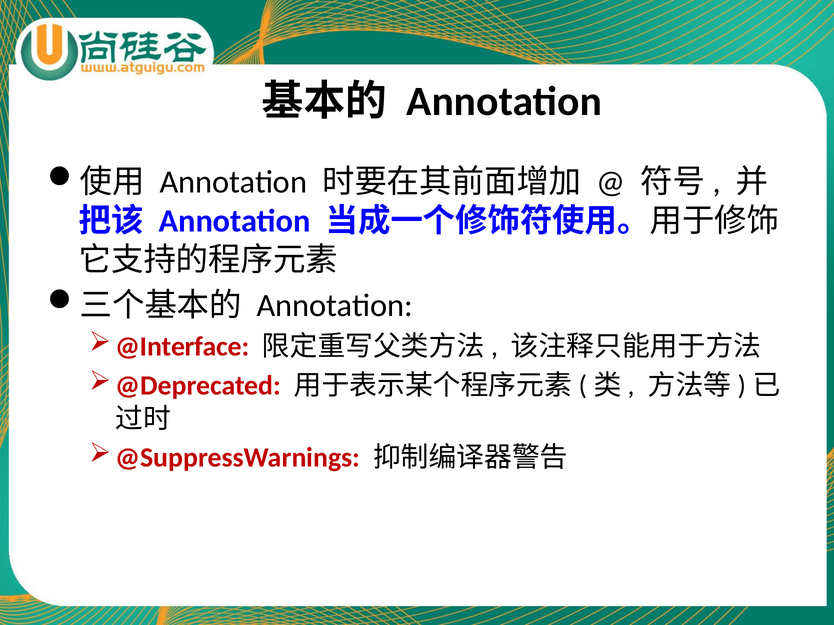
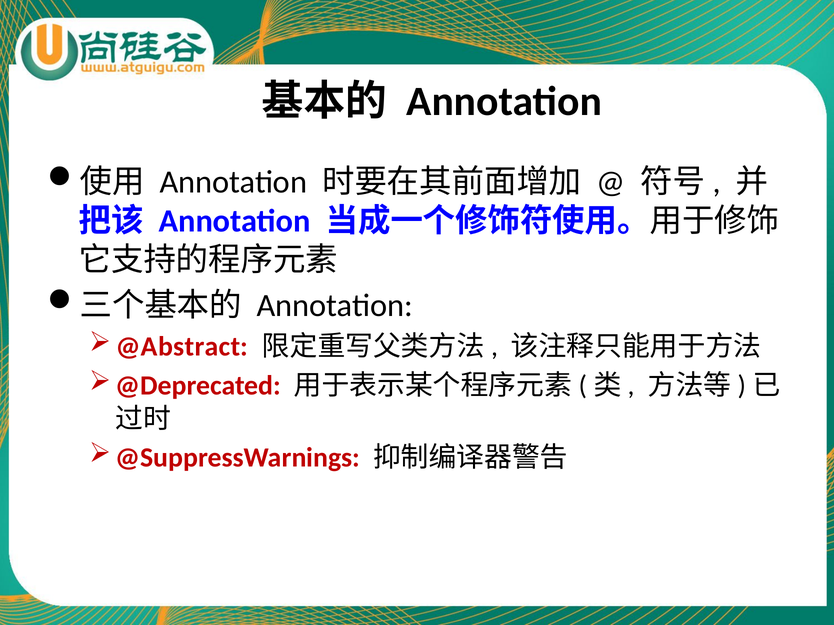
@Interface: @Interface -> @Abstract (182, 347)
